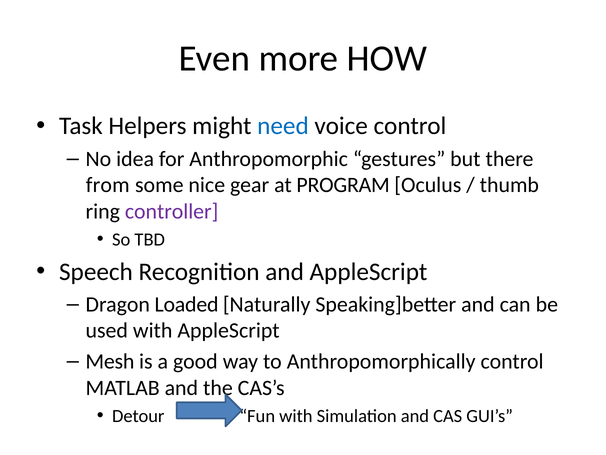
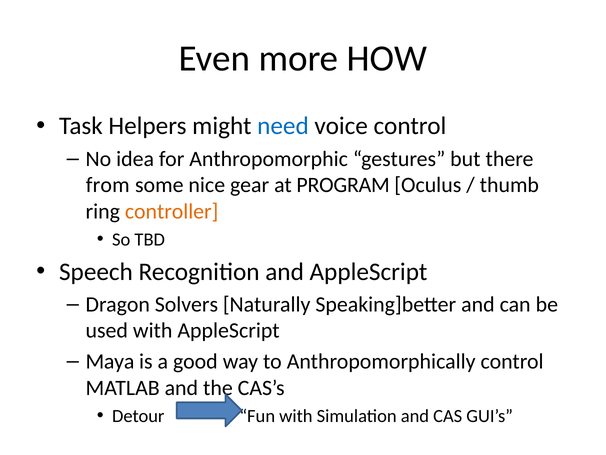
controller colour: purple -> orange (172, 211)
Loaded: Loaded -> Solvers (186, 304)
Mesh: Mesh -> Maya (110, 361)
